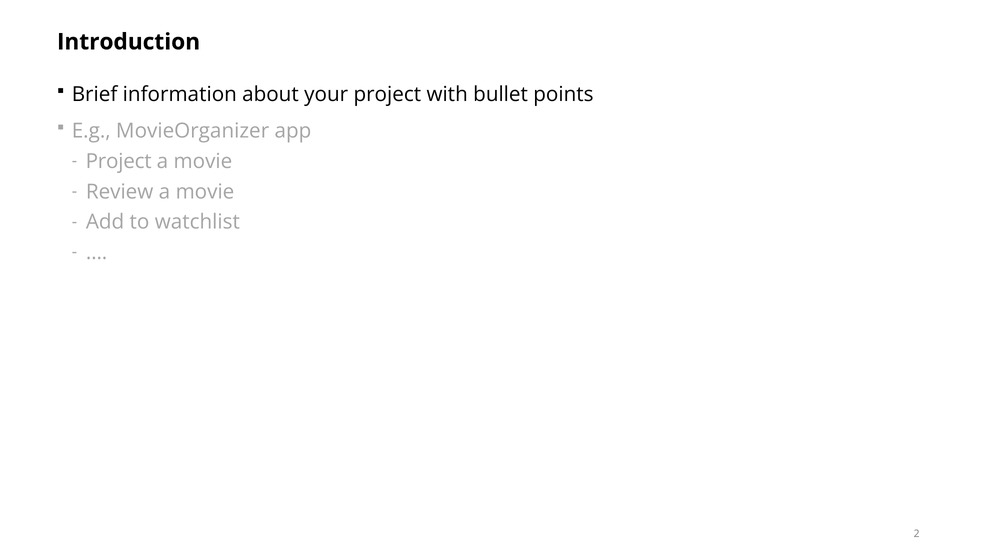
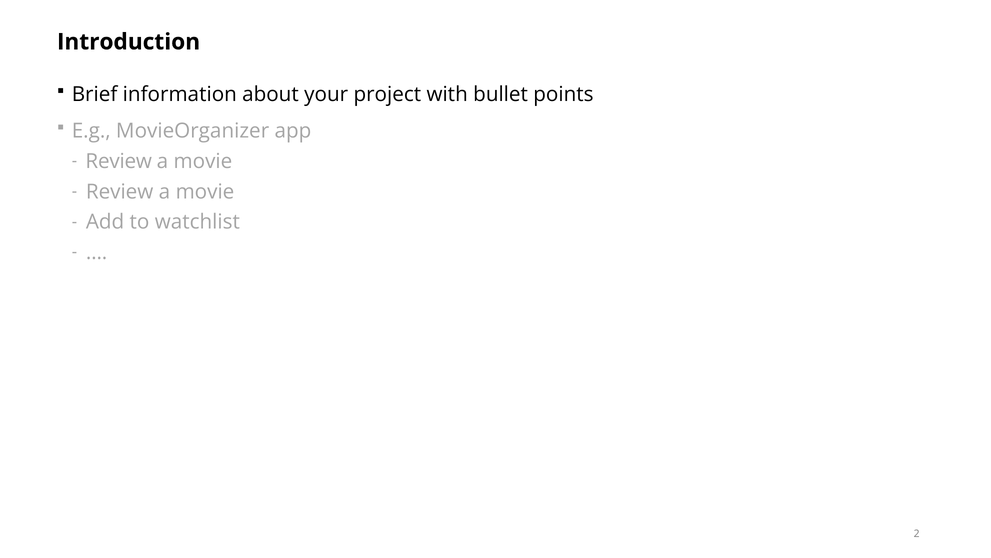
Project: Project -> Review (119, 161)
